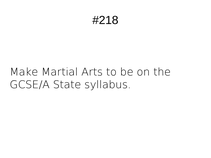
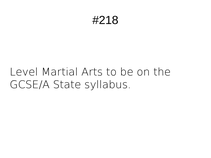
Make: Make -> Level (24, 72)
